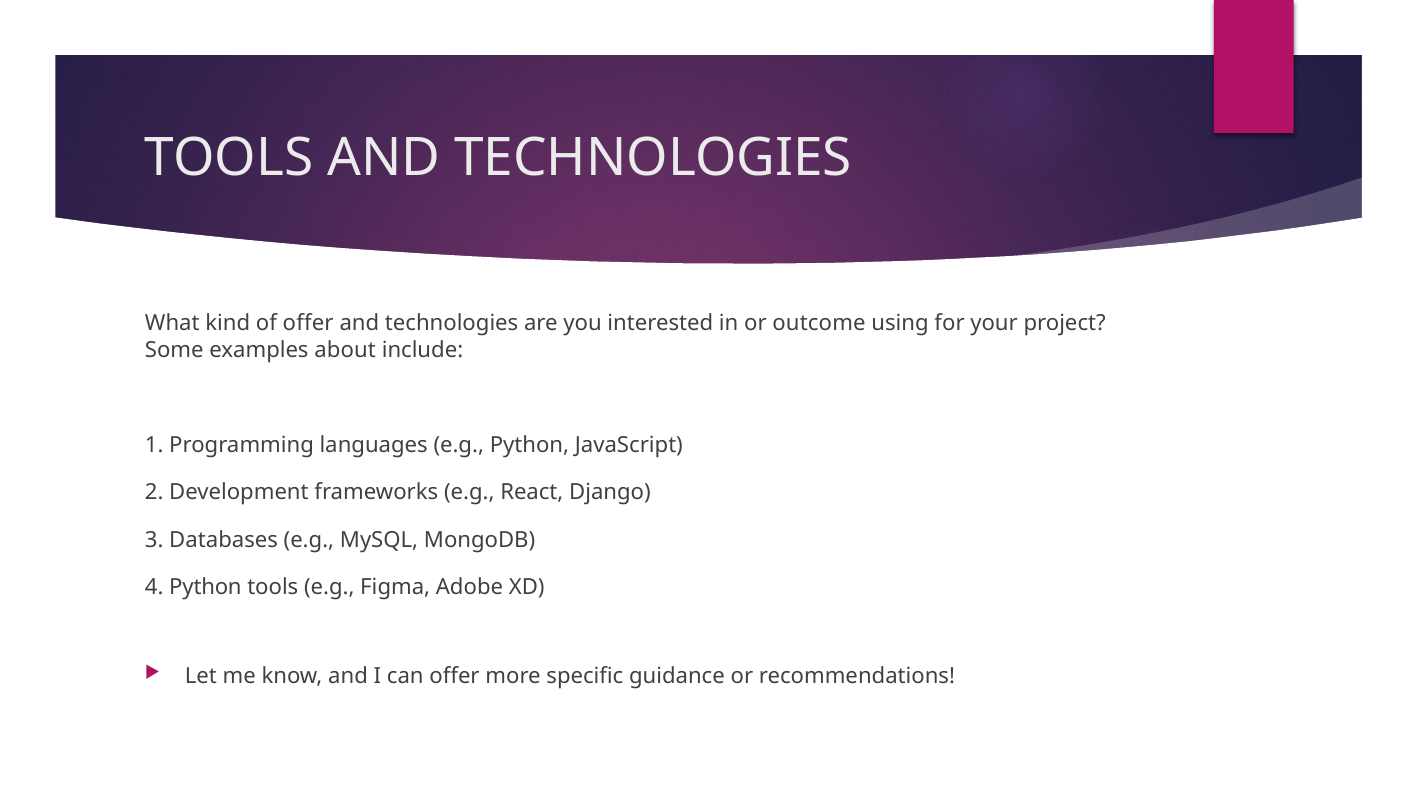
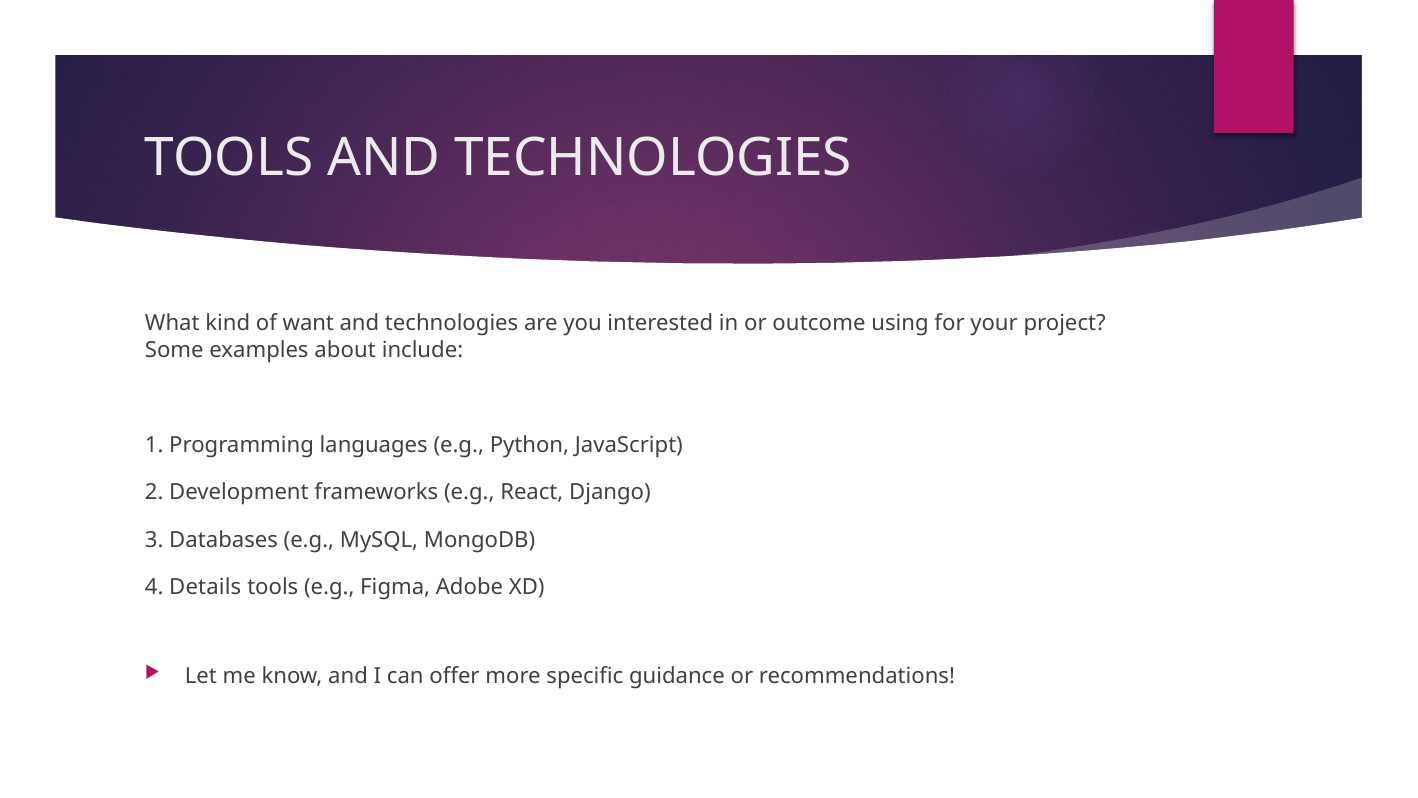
of offer: offer -> want (308, 323)
4 Python: Python -> Details (205, 587)
